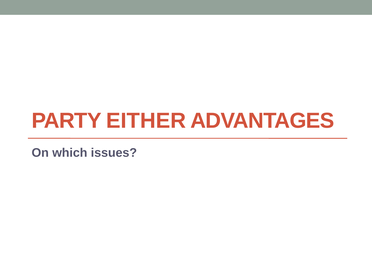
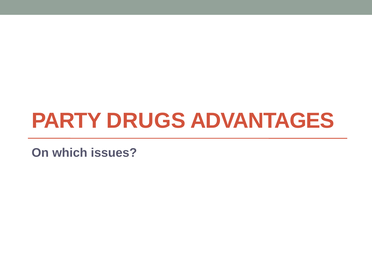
EITHER: EITHER -> DRUGS (146, 121)
